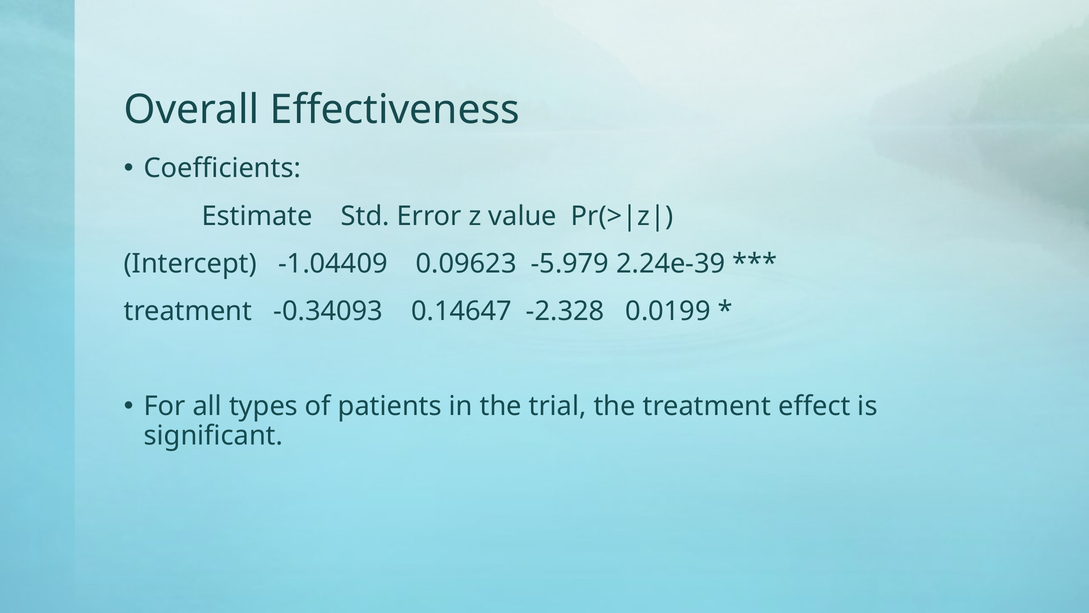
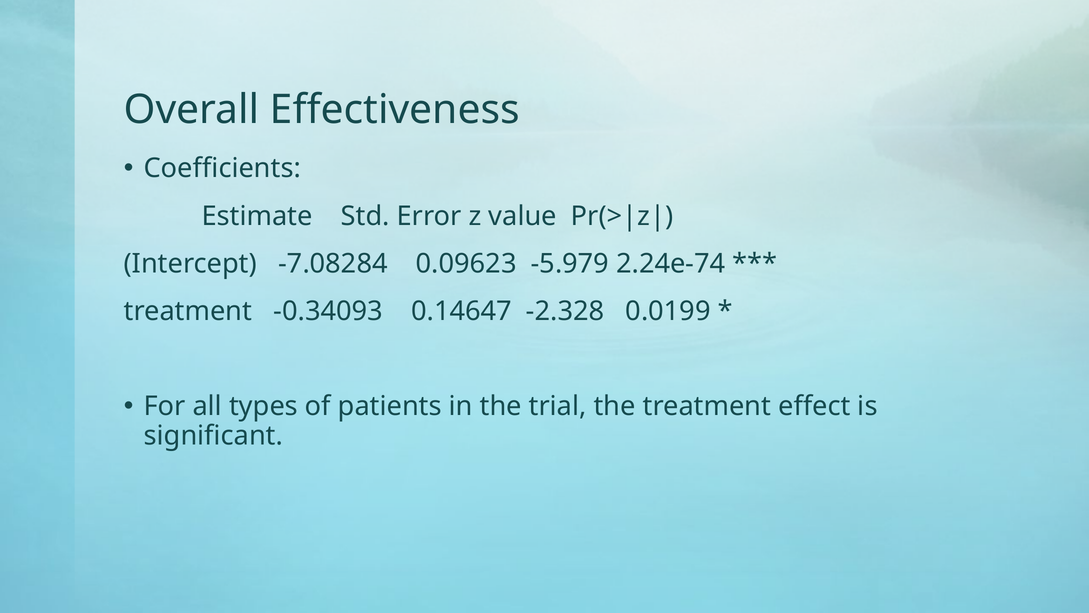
-1.04409: -1.04409 -> -7.08284 (333, 264)
2.24e-39: 2.24e-39 -> 2.24e-74 (671, 264)
